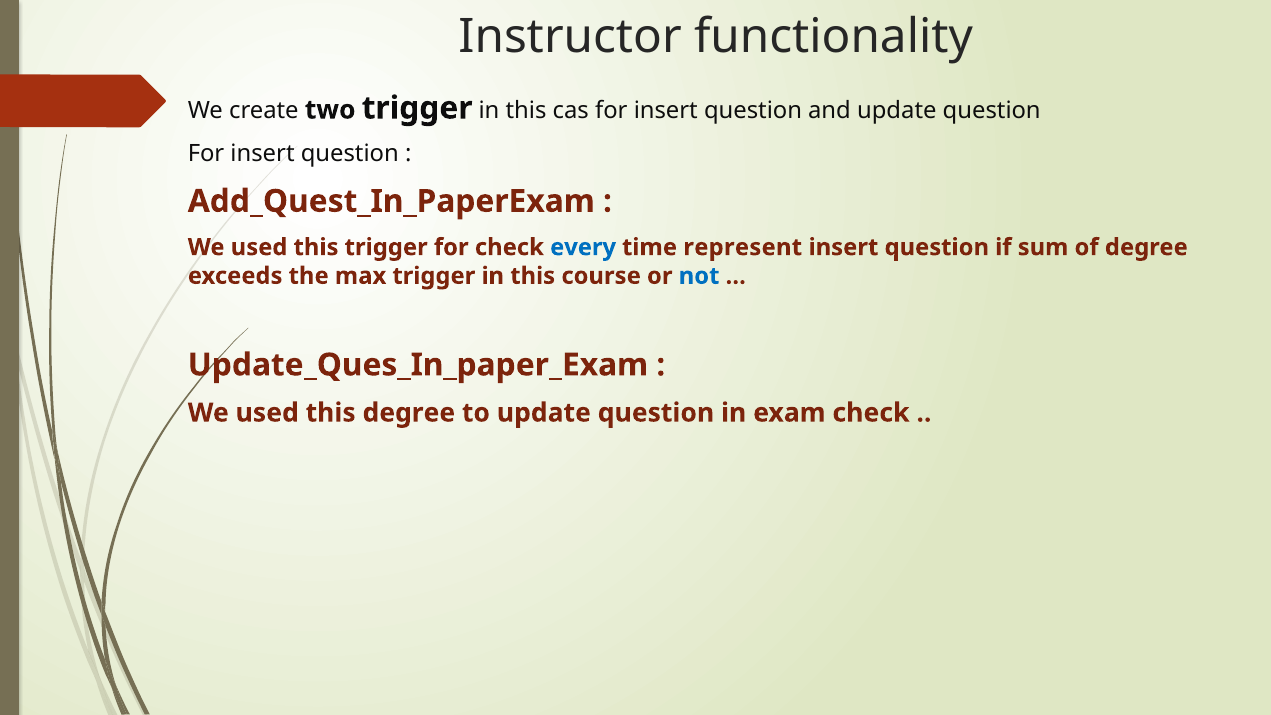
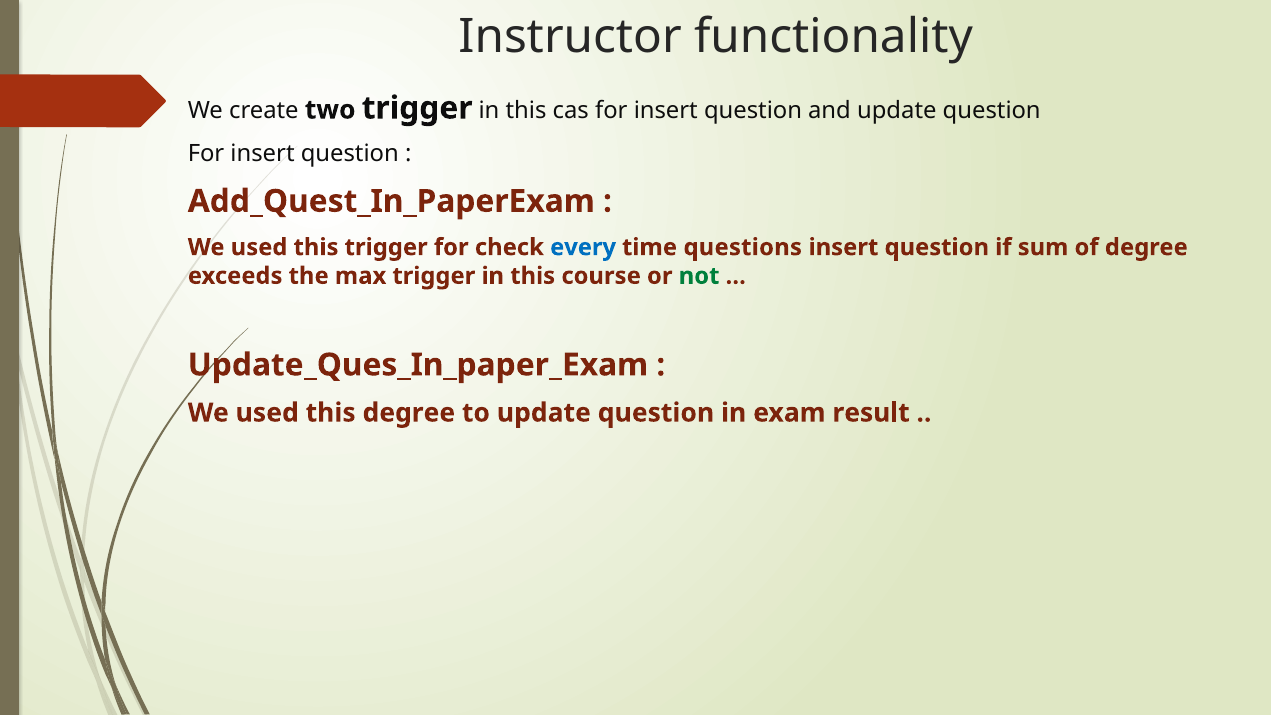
represent: represent -> questions (743, 247)
not colour: blue -> green (699, 276)
exam check: check -> result (871, 413)
